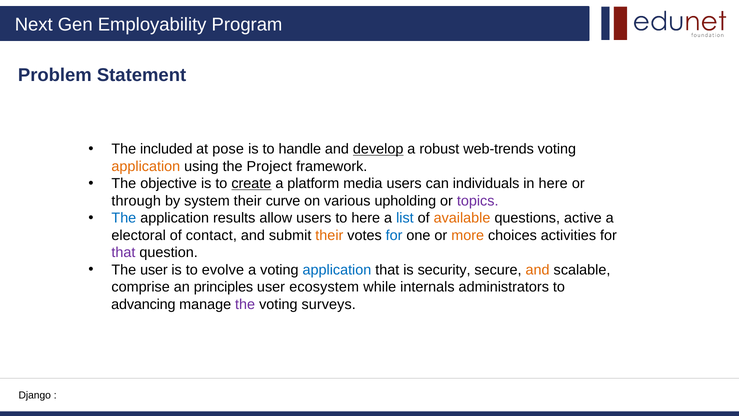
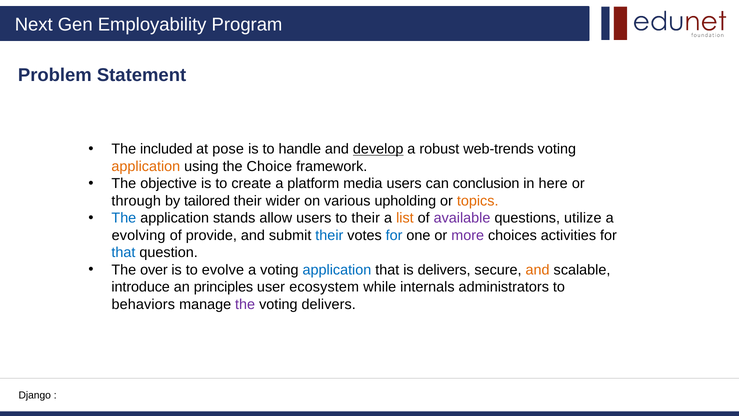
Project: Project -> Choice (269, 166)
create underline: present -> none (251, 183)
individuals: individuals -> conclusion (486, 183)
system: system -> tailored (207, 201)
curve: curve -> wider (283, 201)
topics colour: purple -> orange (478, 201)
results: results -> stands (234, 218)
to here: here -> their (366, 218)
list colour: blue -> orange (405, 218)
available colour: orange -> purple (462, 218)
active: active -> utilize (583, 218)
electoral: electoral -> evolving (139, 235)
contact: contact -> provide (211, 235)
their colour: orange -> blue (329, 235)
more colour: orange -> purple (468, 235)
that colour: purple -> blue (123, 252)
The user: user -> over (154, 270)
is security: security -> delivers (444, 270)
comprise: comprise -> introduce (141, 287)
advancing: advancing -> behaviors (143, 304)
voting surveys: surveys -> delivers (329, 304)
